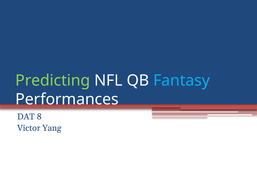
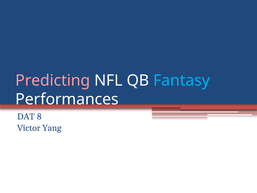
Predicting colour: light green -> pink (53, 80)
